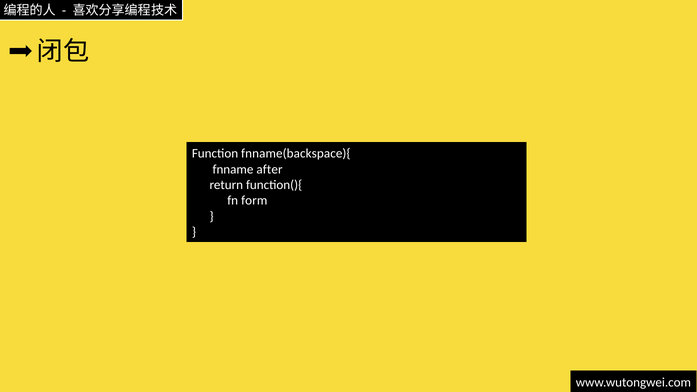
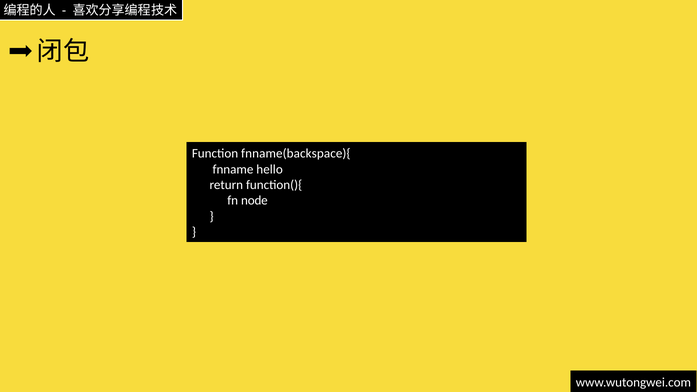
after: after -> hello (270, 169)
form: form -> node (254, 201)
